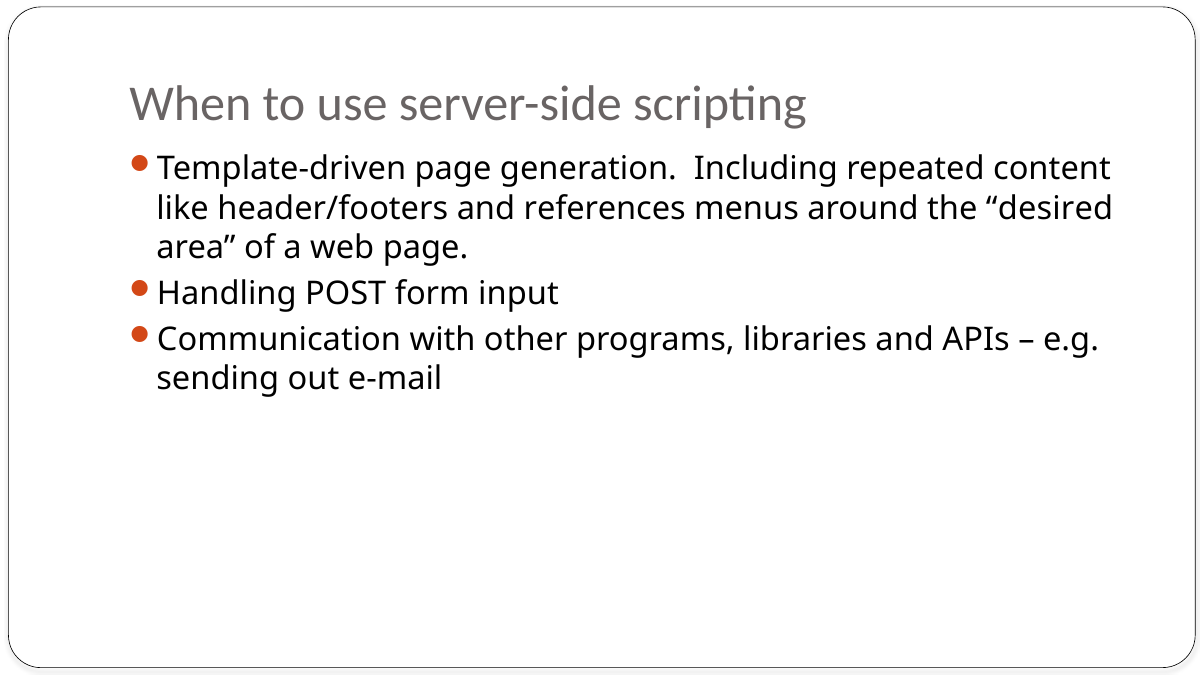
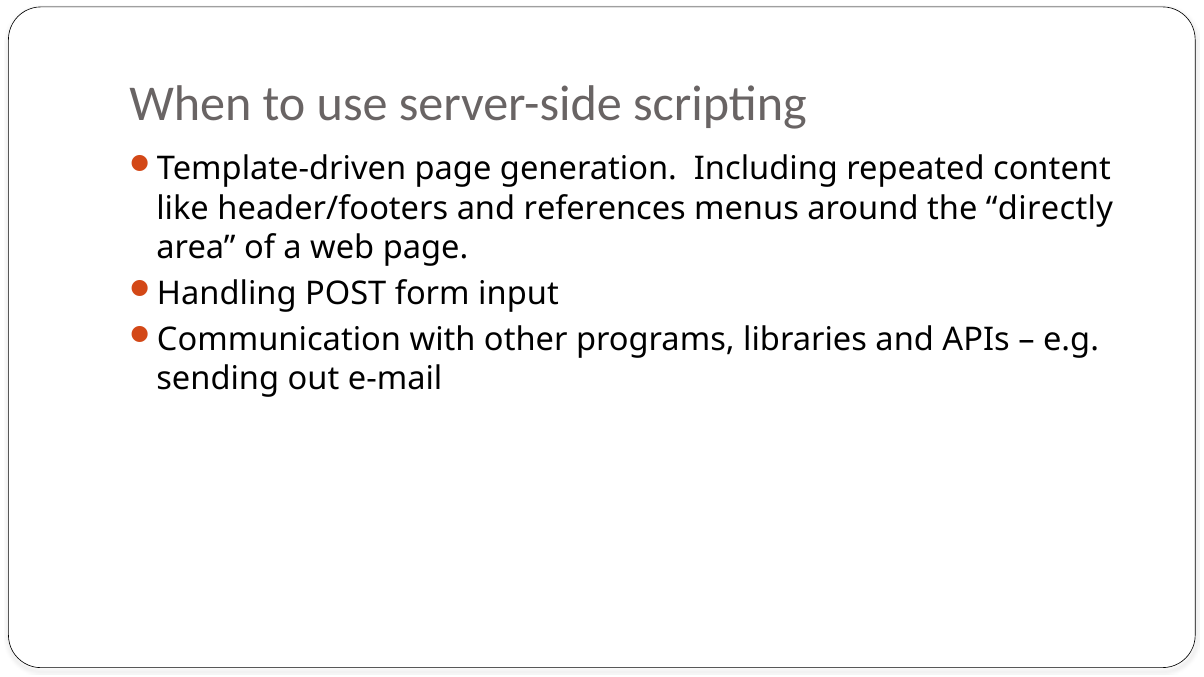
desired: desired -> directly (1049, 208)
